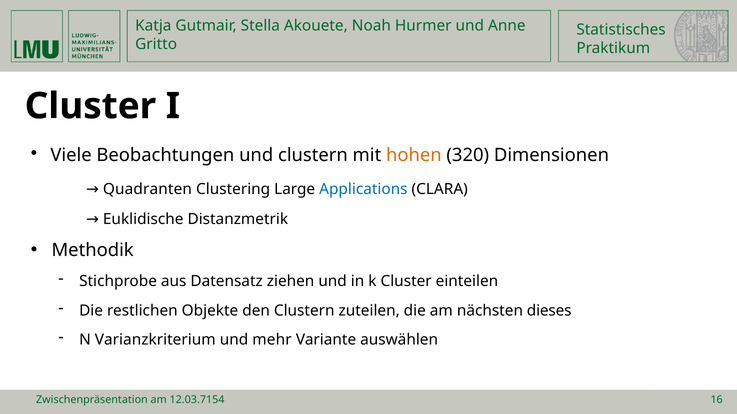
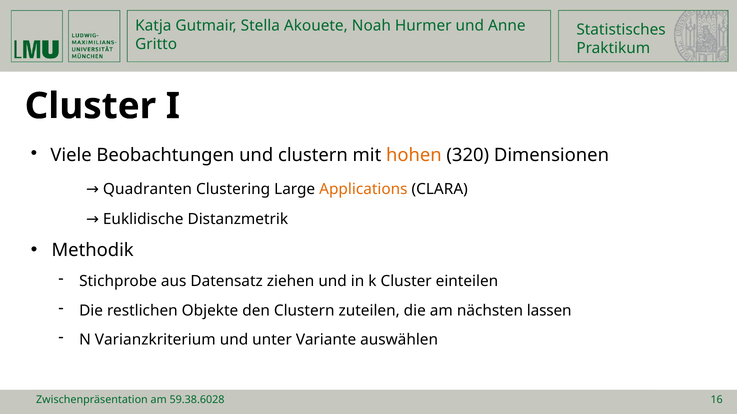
Applications colour: blue -> orange (363, 189)
dieses: dieses -> lassen (549, 311)
mehr: mehr -> unter (272, 340)
12.03.7154: 12.03.7154 -> 59.38.6028 (197, 400)
